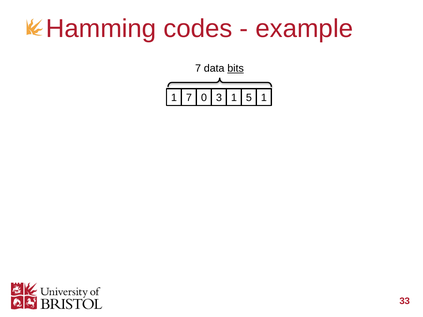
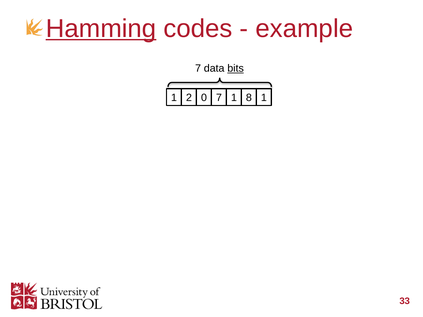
Hamming underline: none -> present (101, 29)
7: 7 -> 2 (189, 98)
0 3: 3 -> 7 (219, 98)
5: 5 -> 8 (249, 98)
